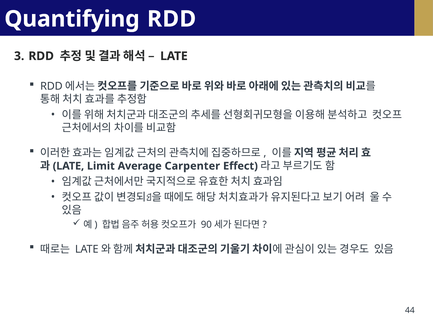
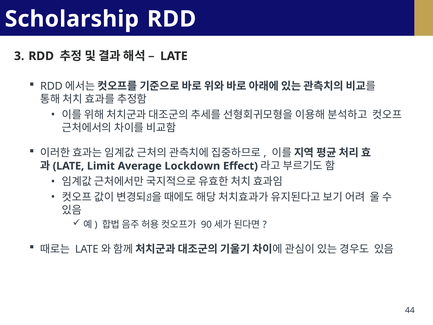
Quantifying: Quantifying -> Scholarship (72, 19)
Carpenter: Carpenter -> Lockdown (192, 166)
